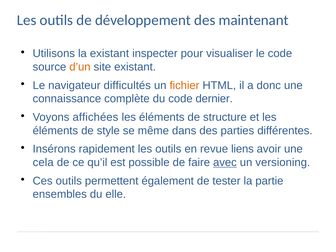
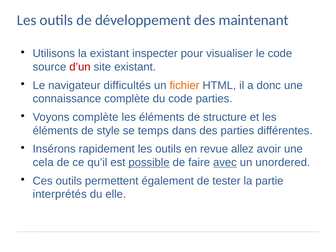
d’un colour: orange -> red (80, 67)
code dernier: dernier -> parties (214, 99)
Voyons affichées: affichées -> complète (95, 117)
même: même -> temps (153, 131)
liens: liens -> allez (242, 149)
possible underline: none -> present (149, 162)
versioning: versioning -> unordered (283, 162)
ensembles: ensembles -> interprétés (60, 194)
